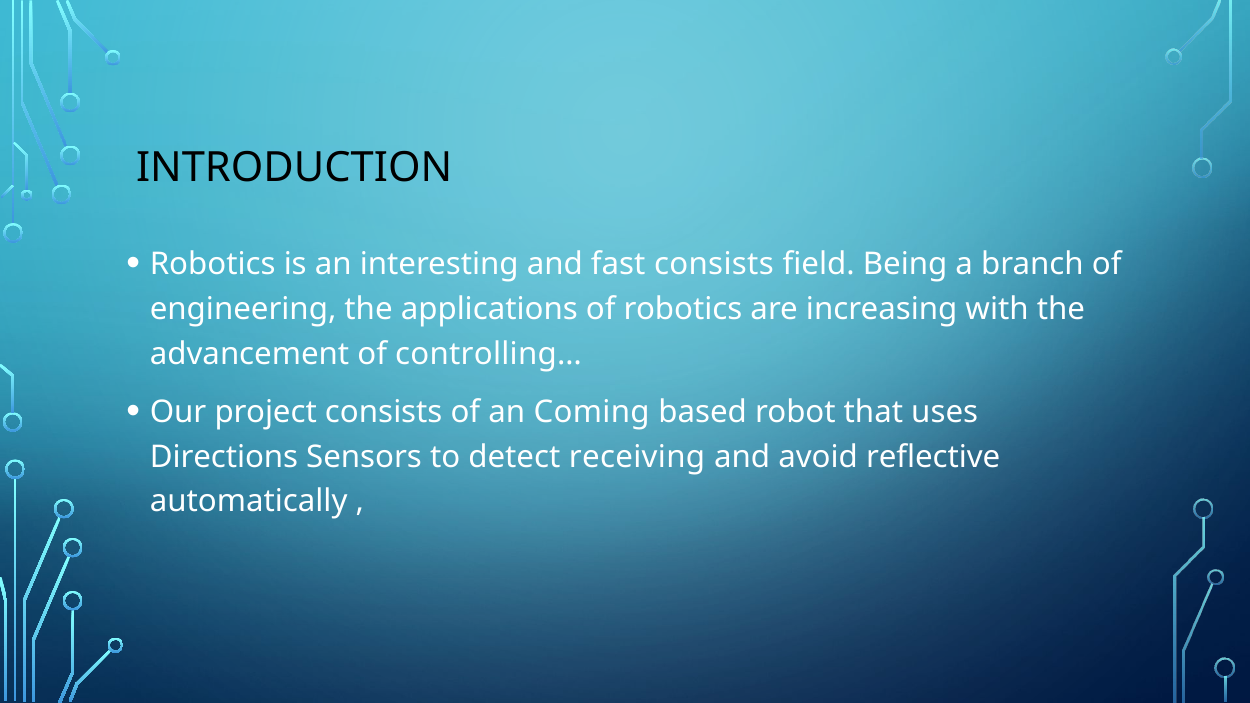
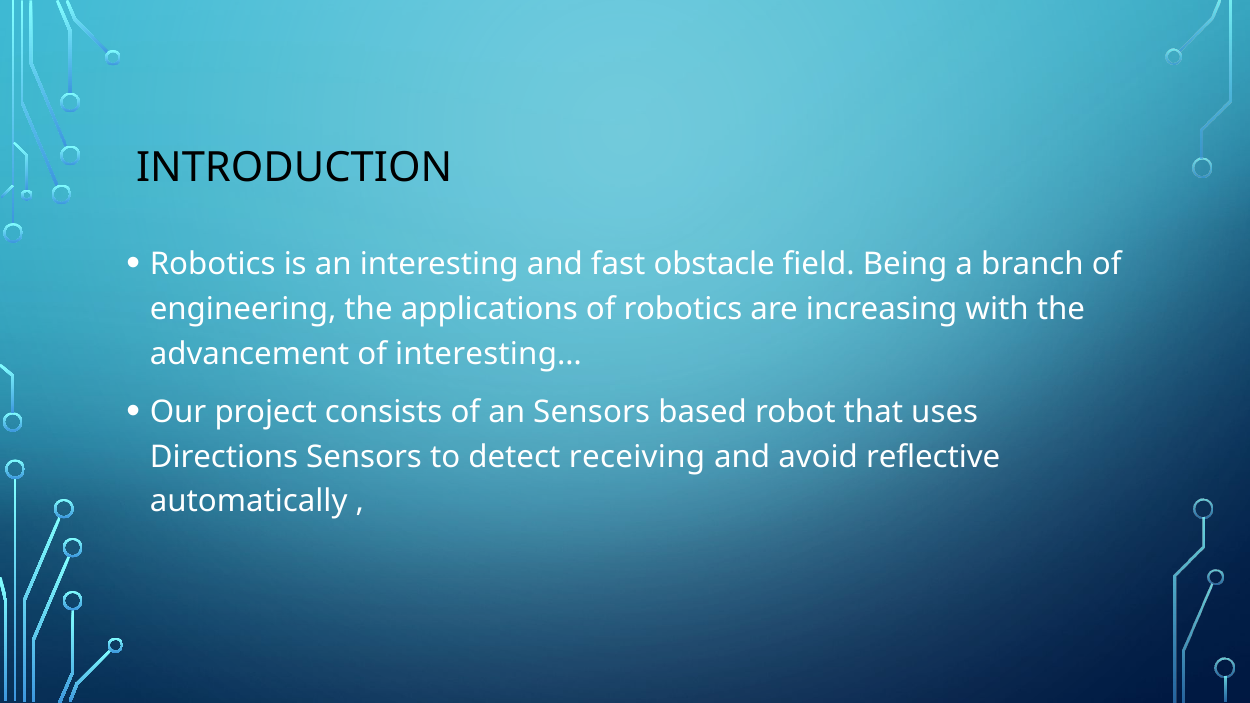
fast consists: consists -> obstacle (714, 264)
controlling…: controlling… -> interesting… (489, 354)
an Coming: Coming -> Sensors (592, 412)
